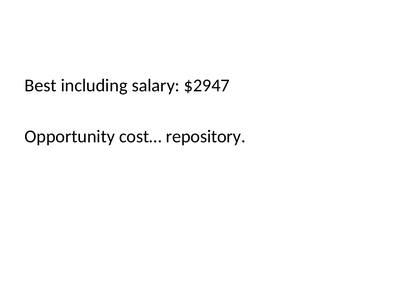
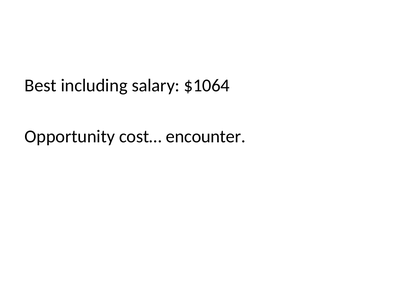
$2947: $2947 -> $1064 (207, 86)
repository: repository -> encounter (206, 136)
